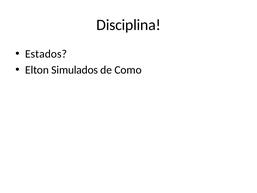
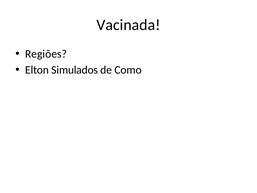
Disciplina: Disciplina -> Vacinada (128, 25)
Estados: Estados -> Regiões (46, 54)
